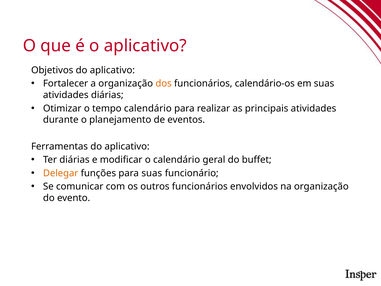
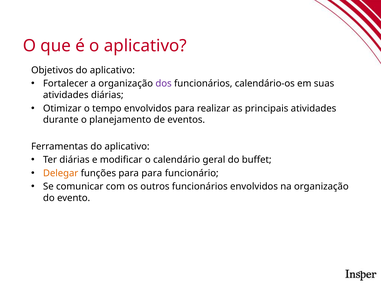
dos colour: orange -> purple (164, 84)
tempo calendário: calendário -> envolvidos (148, 108)
para suas: suas -> para (152, 173)
